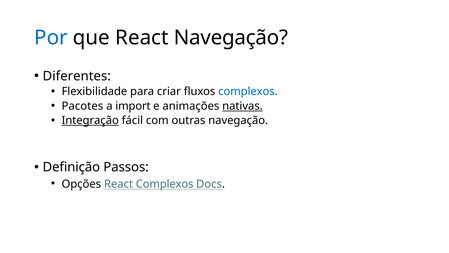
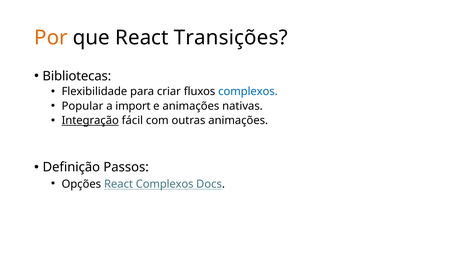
Por colour: blue -> orange (51, 38)
React Navegação: Navegação -> Transições (231, 38)
Diferentes: Diferentes -> Bibliotecas (77, 76)
Pacotes: Pacotes -> Popular (82, 106)
nativas underline: present -> none (242, 106)
outras navegação: navegação -> animações (238, 120)
